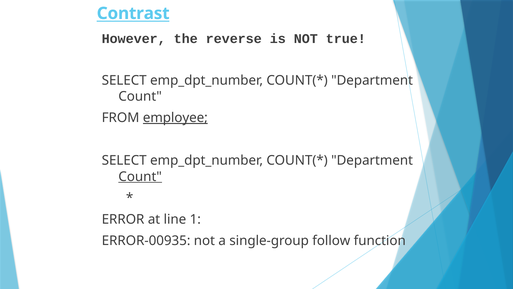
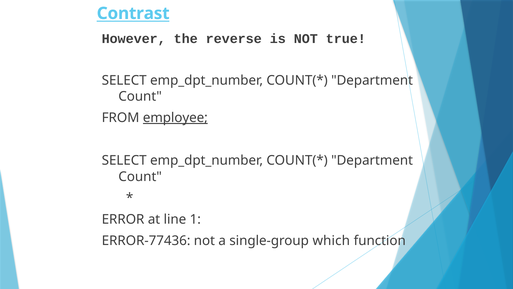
Count underline: present -> none (140, 176)
ERROR-00935: ERROR-00935 -> ERROR-77436 (146, 240)
follow: follow -> which (331, 240)
